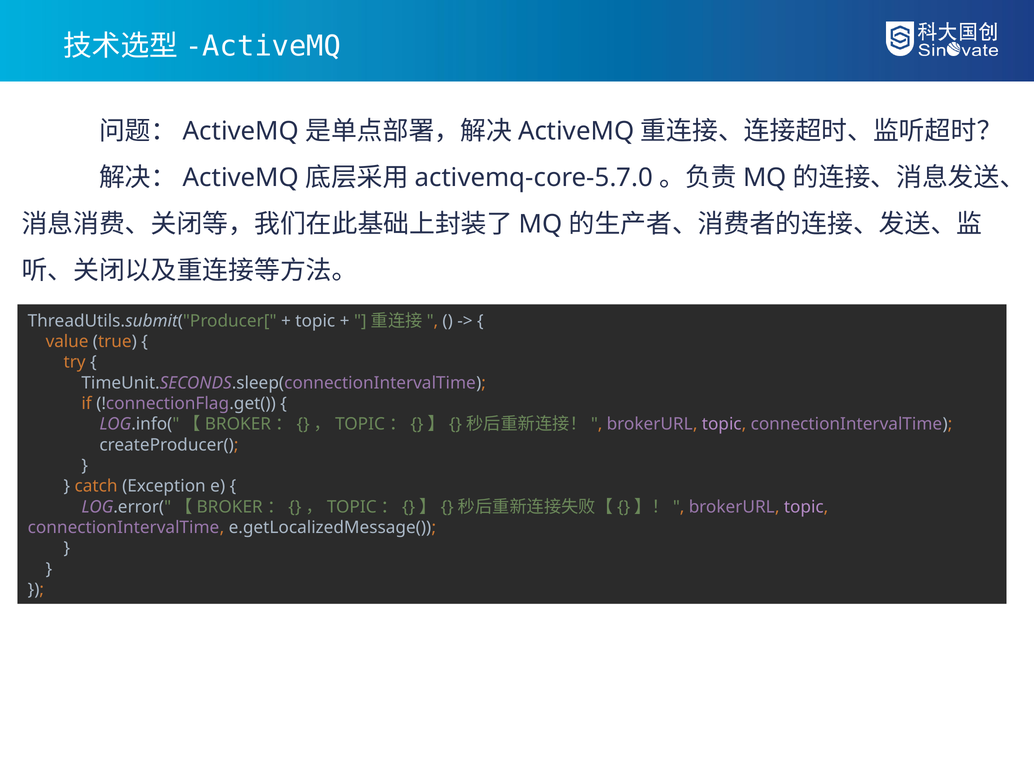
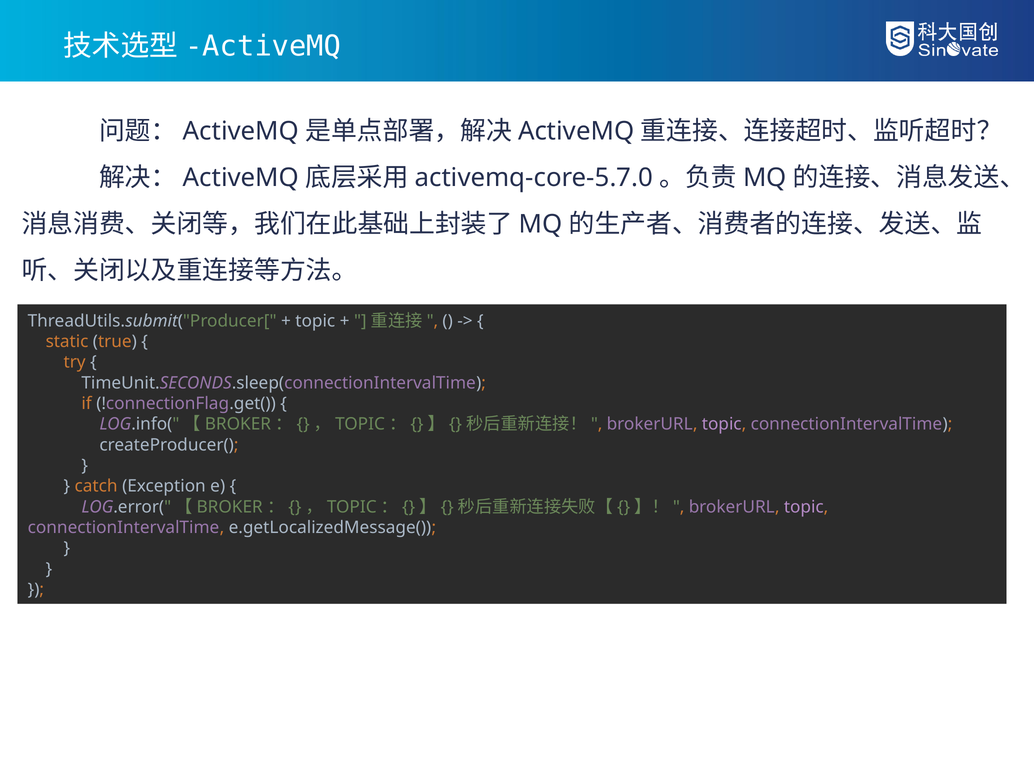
value: value -> static (67, 342)
